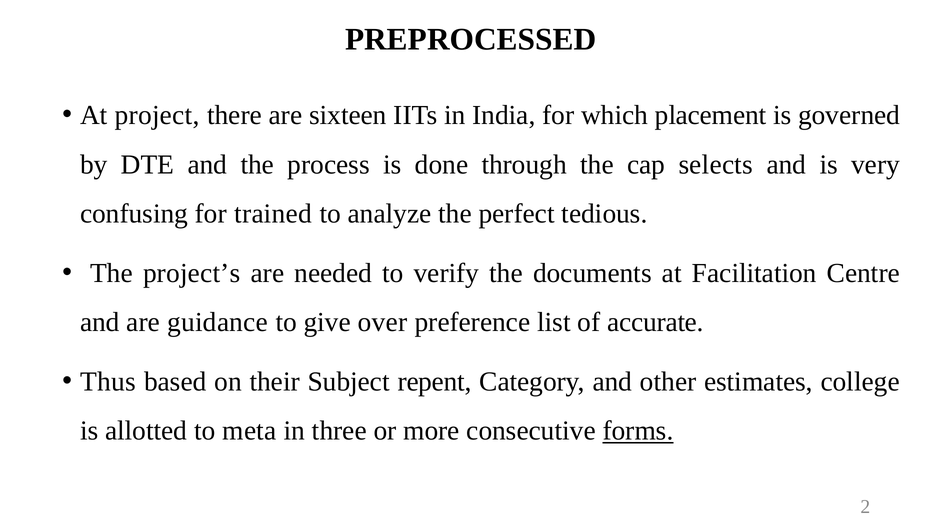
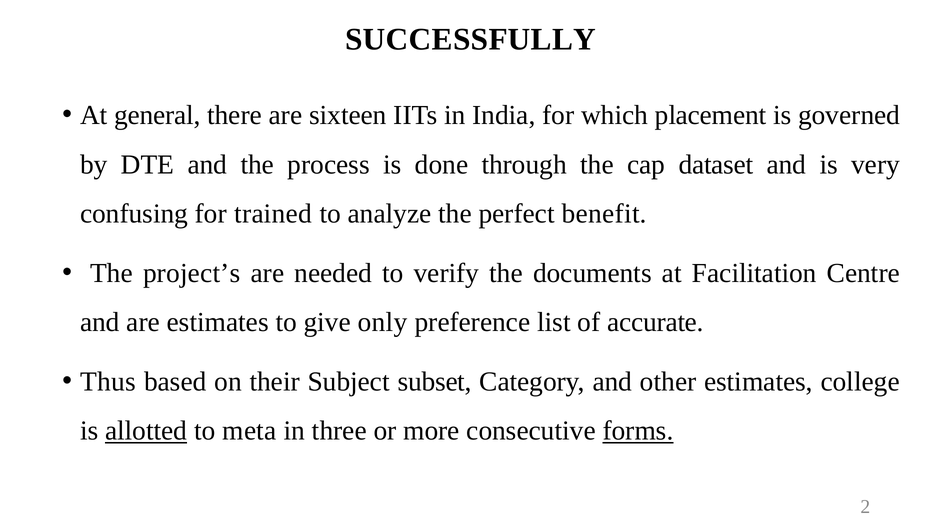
PREPROCESSED: PREPROCESSED -> SUCCESSFULLY (471, 39)
project: project -> general (157, 115)
selects: selects -> dataset (716, 164)
tedious: tedious -> benefit (604, 214)
are guidance: guidance -> estimates (218, 322)
over: over -> only (383, 322)
repent: repent -> subset (435, 381)
allotted underline: none -> present (146, 431)
